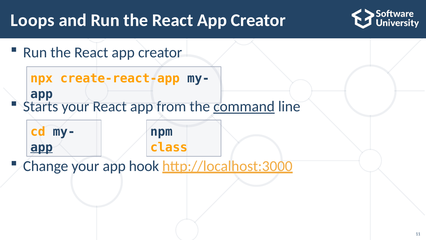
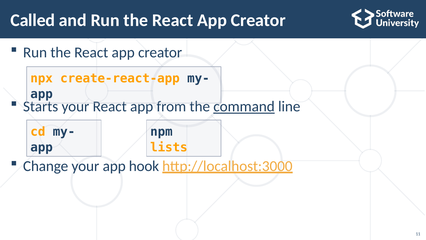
Loops: Loops -> Called (33, 20)
app underline: present -> none (42, 147)
class: class -> lists (169, 147)
